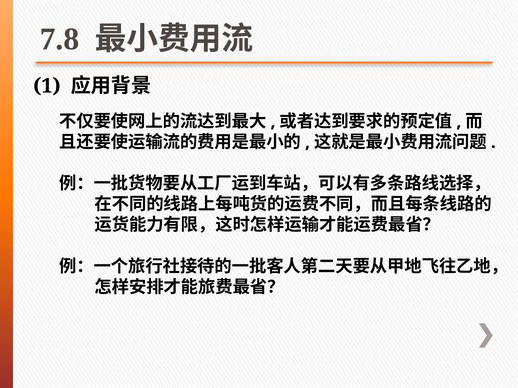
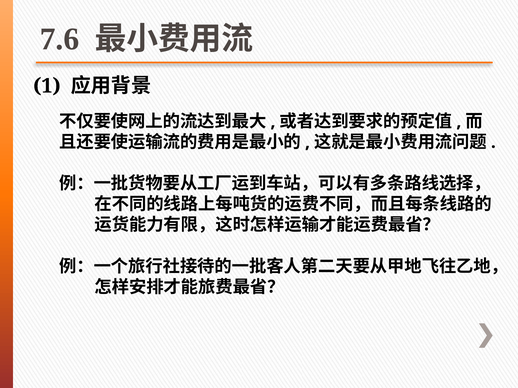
7.8: 7.8 -> 7.6 (59, 39)
